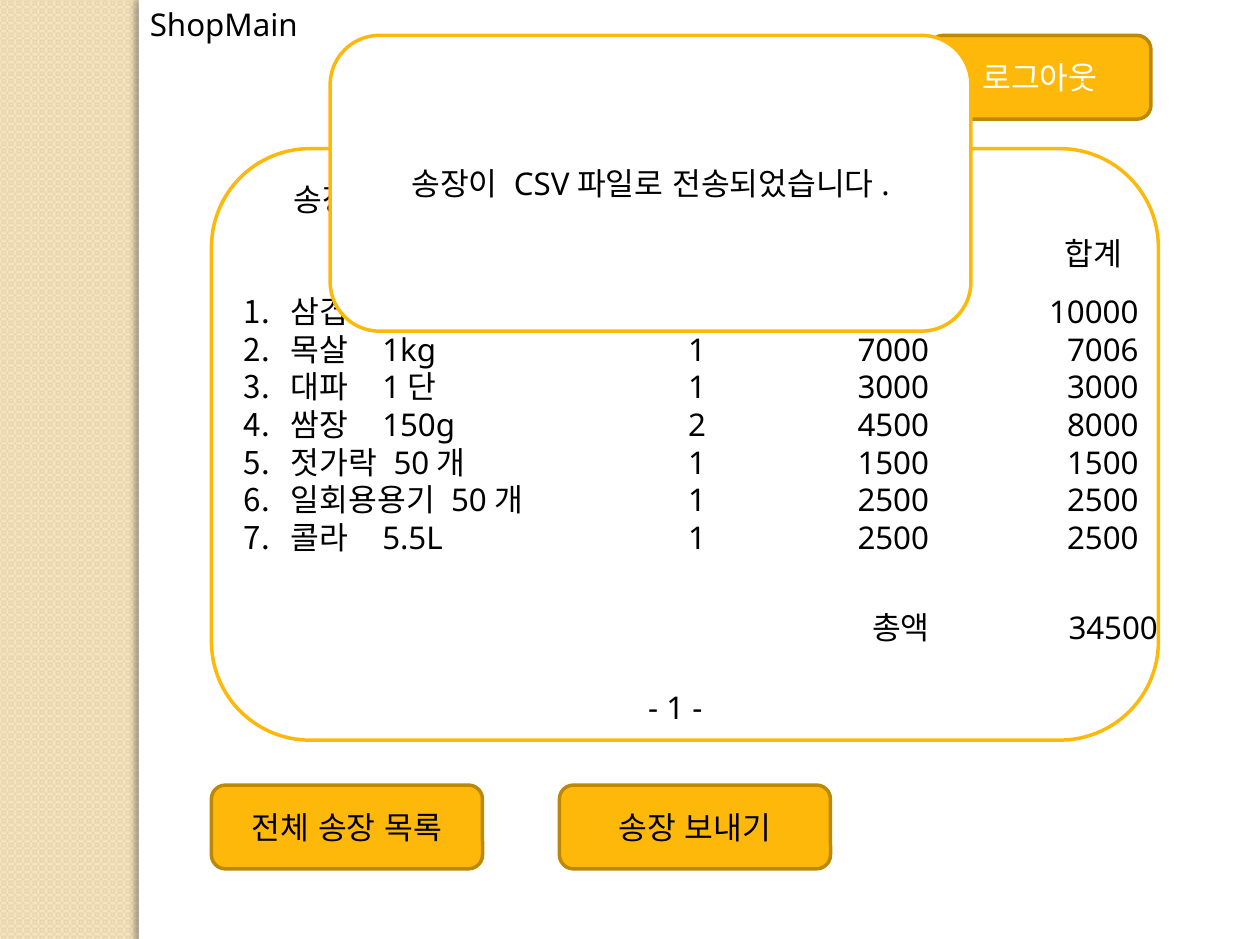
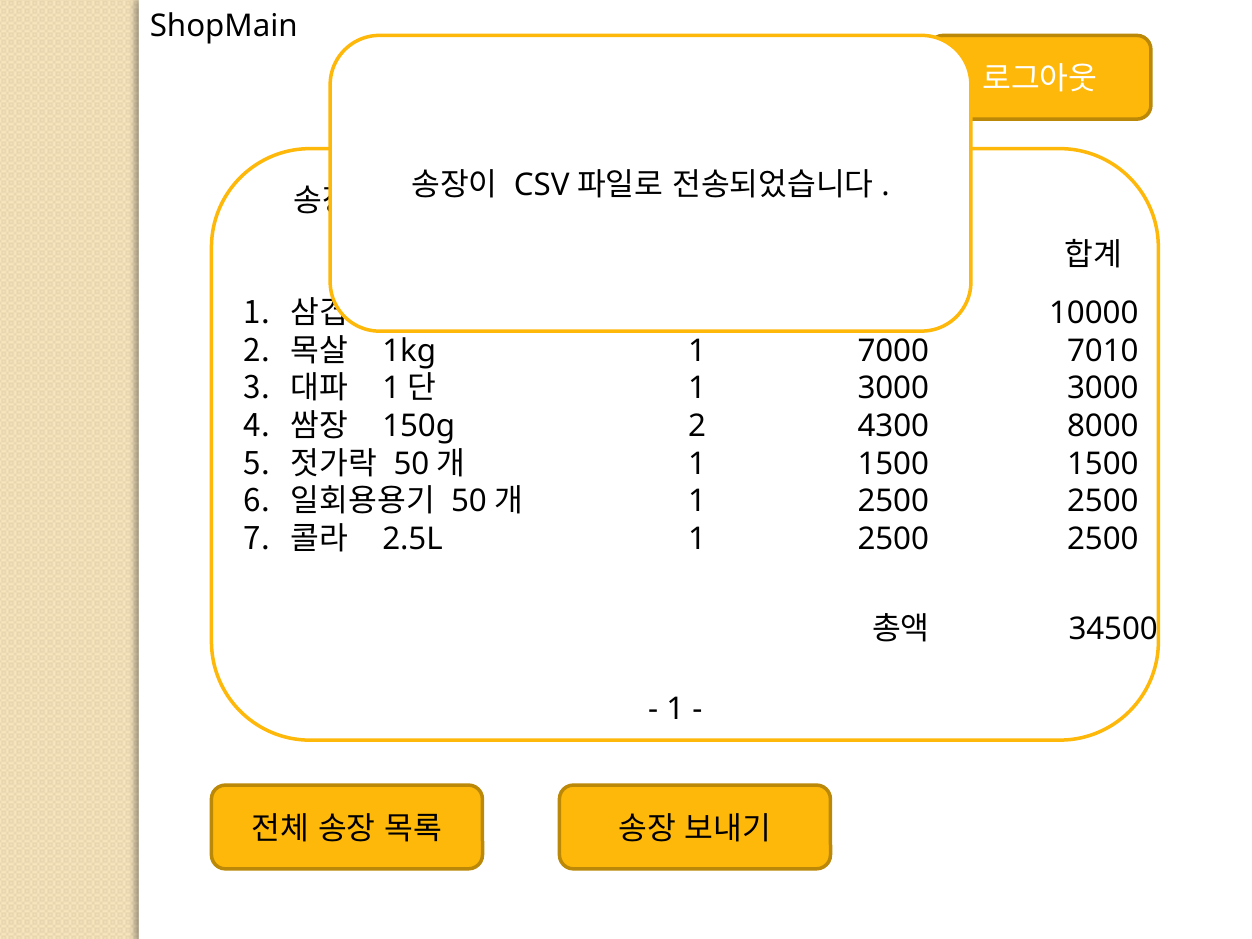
7006: 7006 -> 7010 (1103, 351)
4500: 4500 -> 4300 (893, 426)
5.5L: 5.5L -> 2.5L (413, 539)
